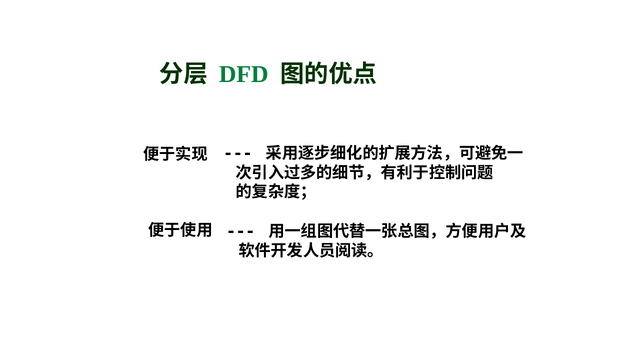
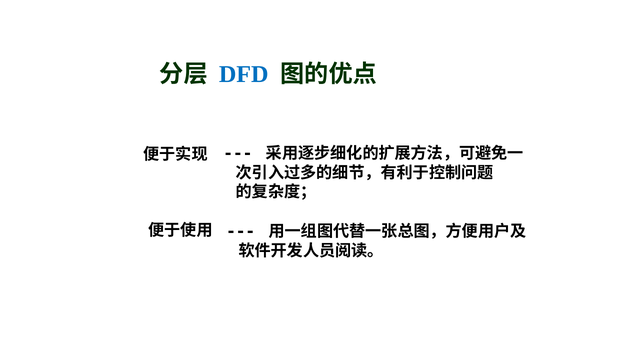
DFD colour: green -> blue (244, 74)
